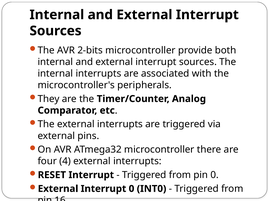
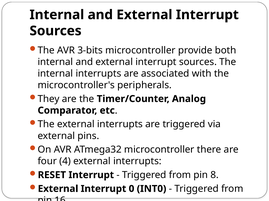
2-bits: 2-bits -> 3-bits (90, 50)
pin 0: 0 -> 8 (215, 176)
